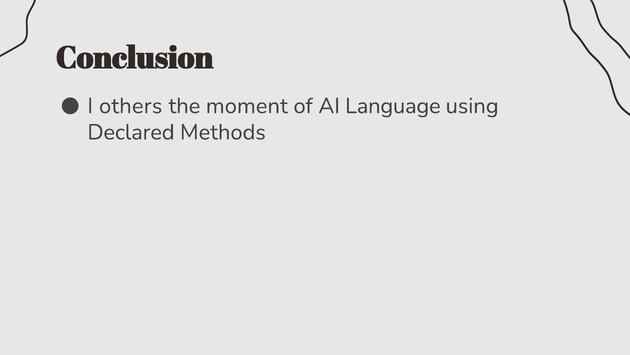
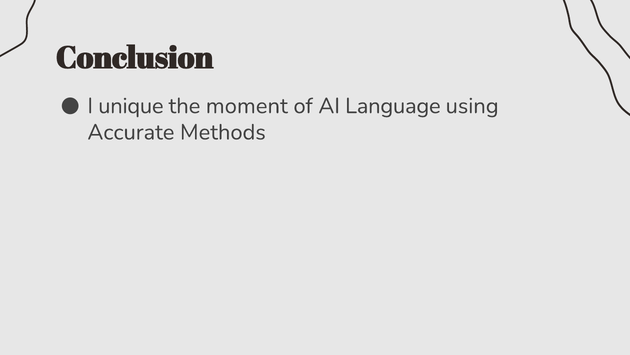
others: others -> unique (131, 106)
Declared: Declared -> Accurate (131, 132)
